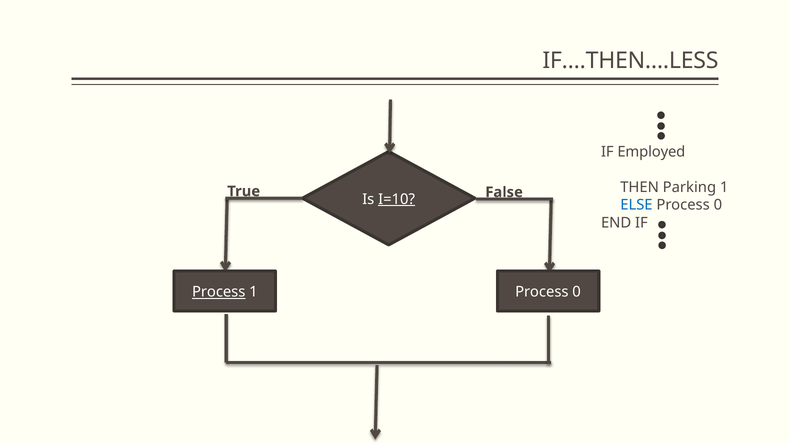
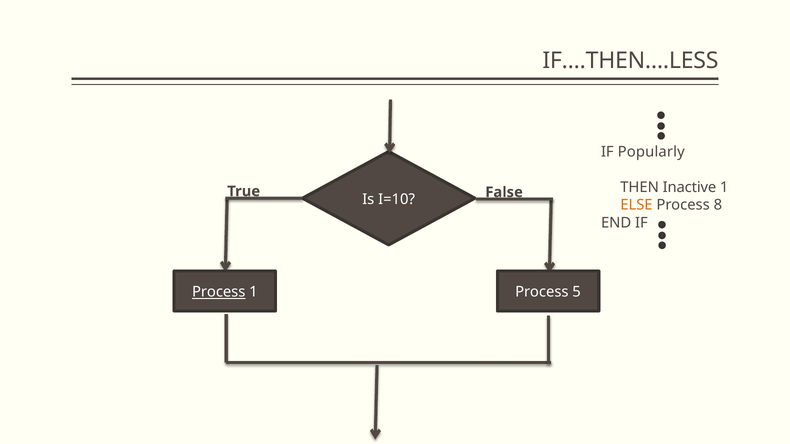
Employed: Employed -> Popularly (651, 152)
Parking: Parking -> Inactive (689, 187)
I=10 underline: present -> none (397, 199)
ELSE colour: blue -> orange (636, 205)
0: 0 -> 8 (718, 205)
0: 0 -> 5 (577, 292)
